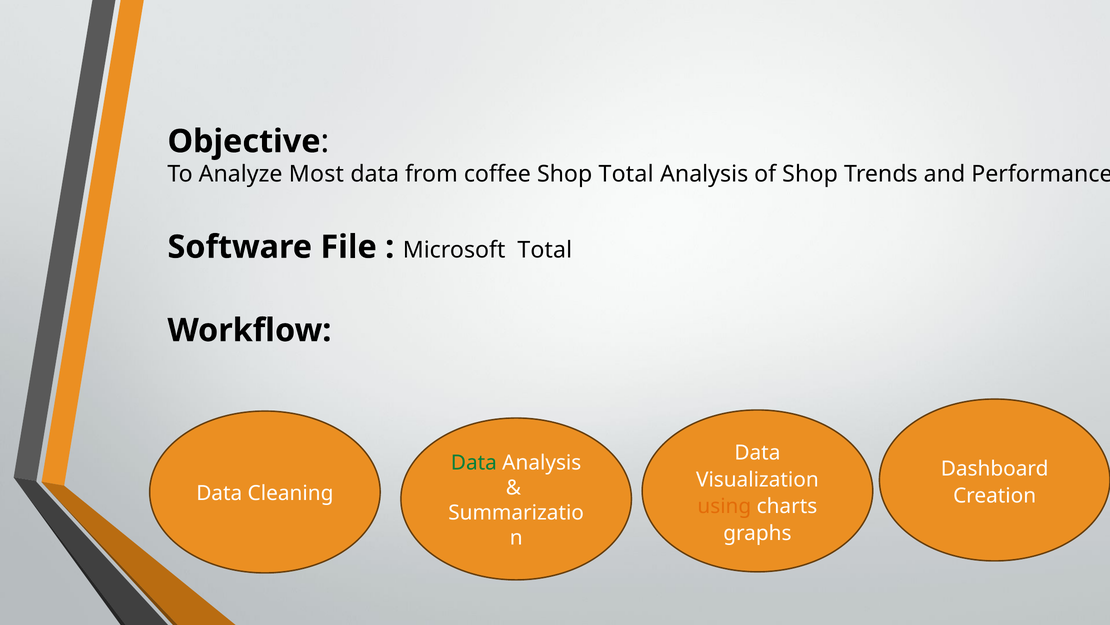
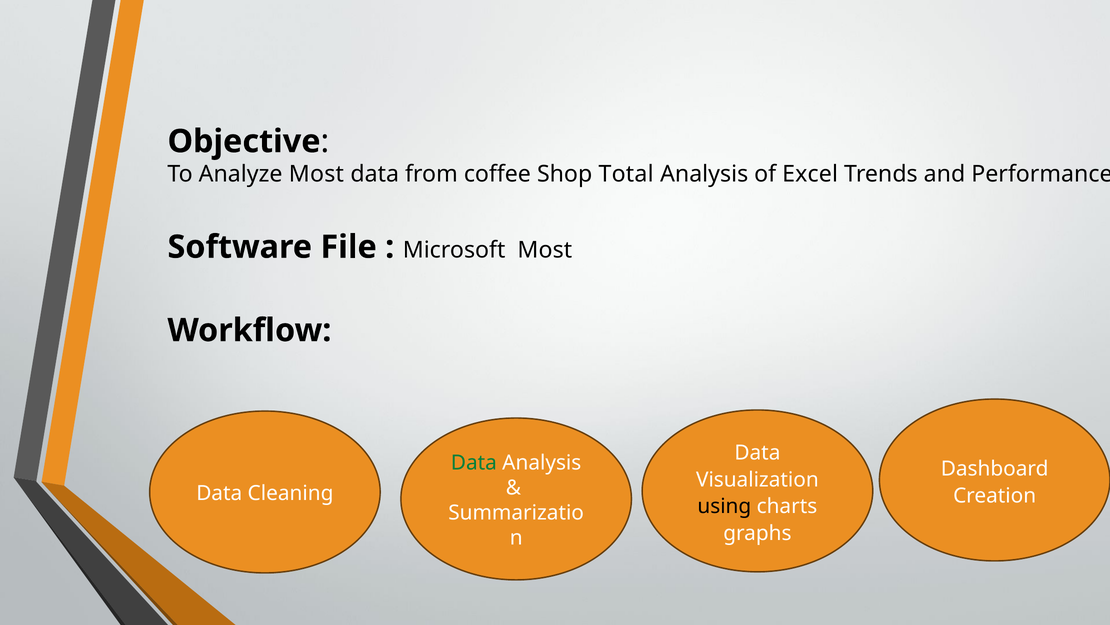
of Shop: Shop -> Excel (810, 174)
Microsoft Total: Total -> Most (545, 250)
using colour: orange -> black (724, 506)
